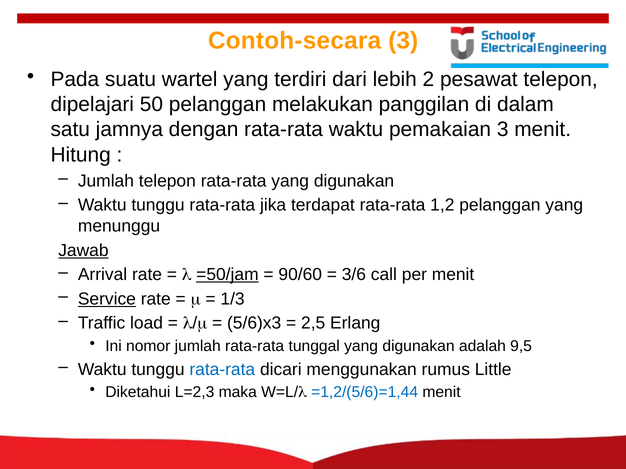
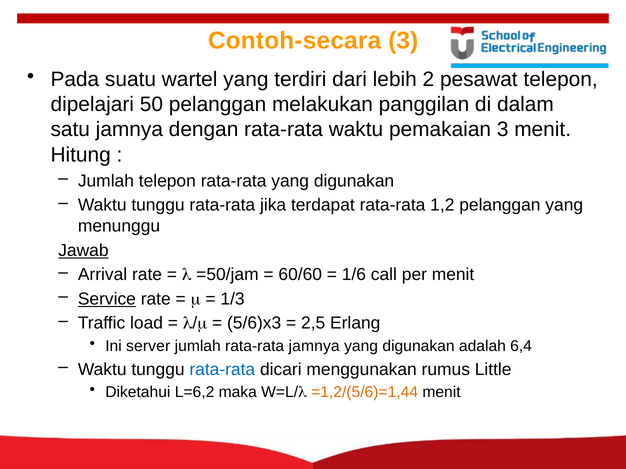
=50/jam underline: present -> none (227, 275)
90/60: 90/60 -> 60/60 (300, 275)
3/6: 3/6 -> 1/6 (354, 275)
nomor: nomor -> server (148, 346)
rata-rata tunggal: tunggal -> jamnya (314, 346)
9,5: 9,5 -> 6,4 (521, 346)
L=2,3: L=2,3 -> L=6,2 (195, 393)
=1,2/(5/6)=1,44 colour: blue -> orange (365, 393)
